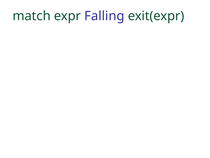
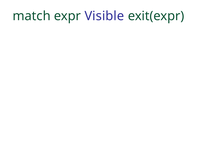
Falling: Falling -> Visible (104, 16)
